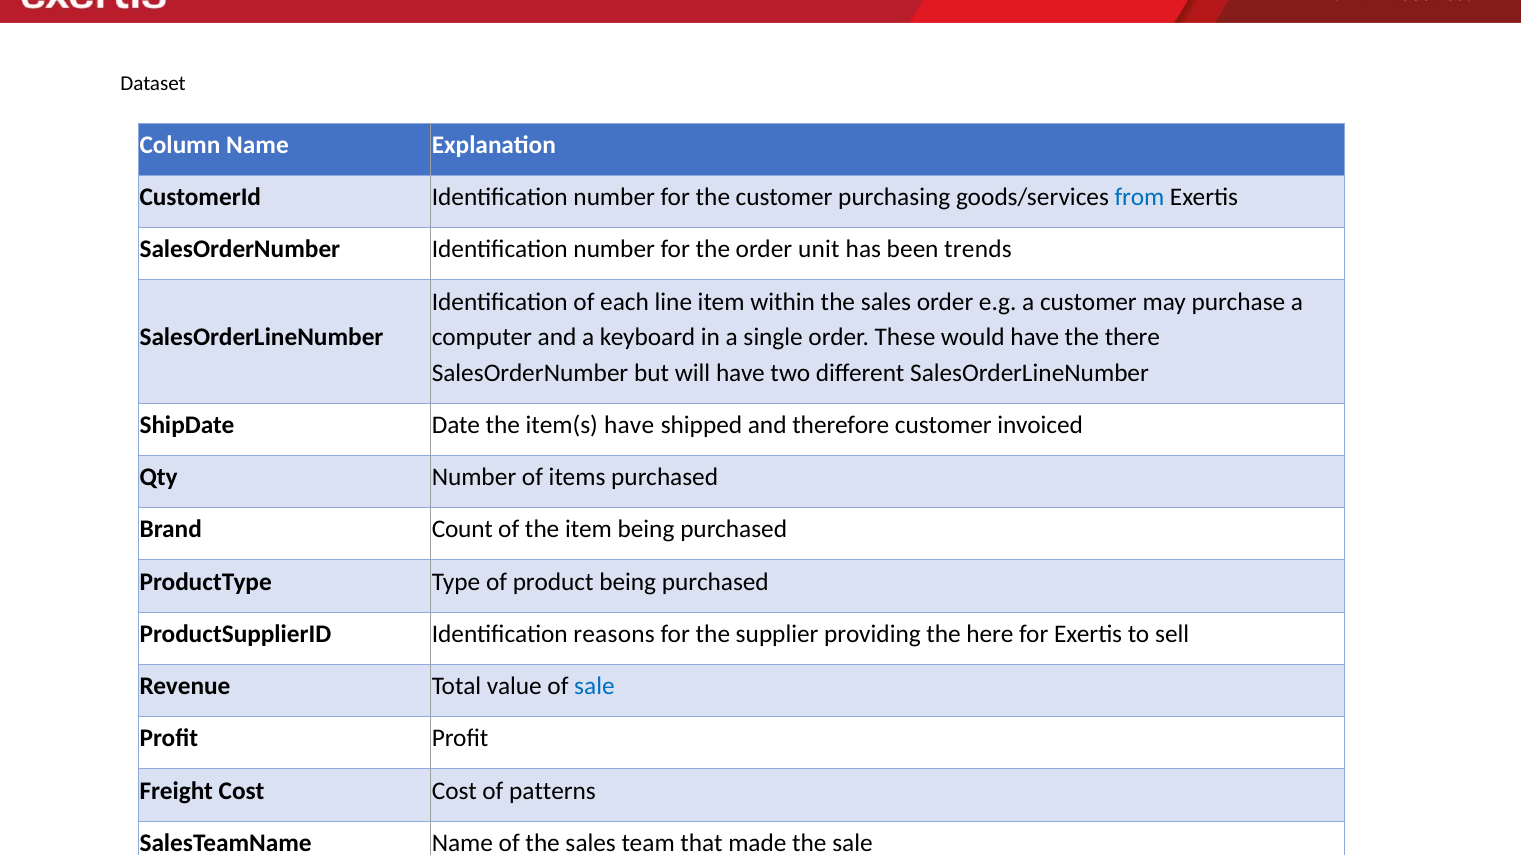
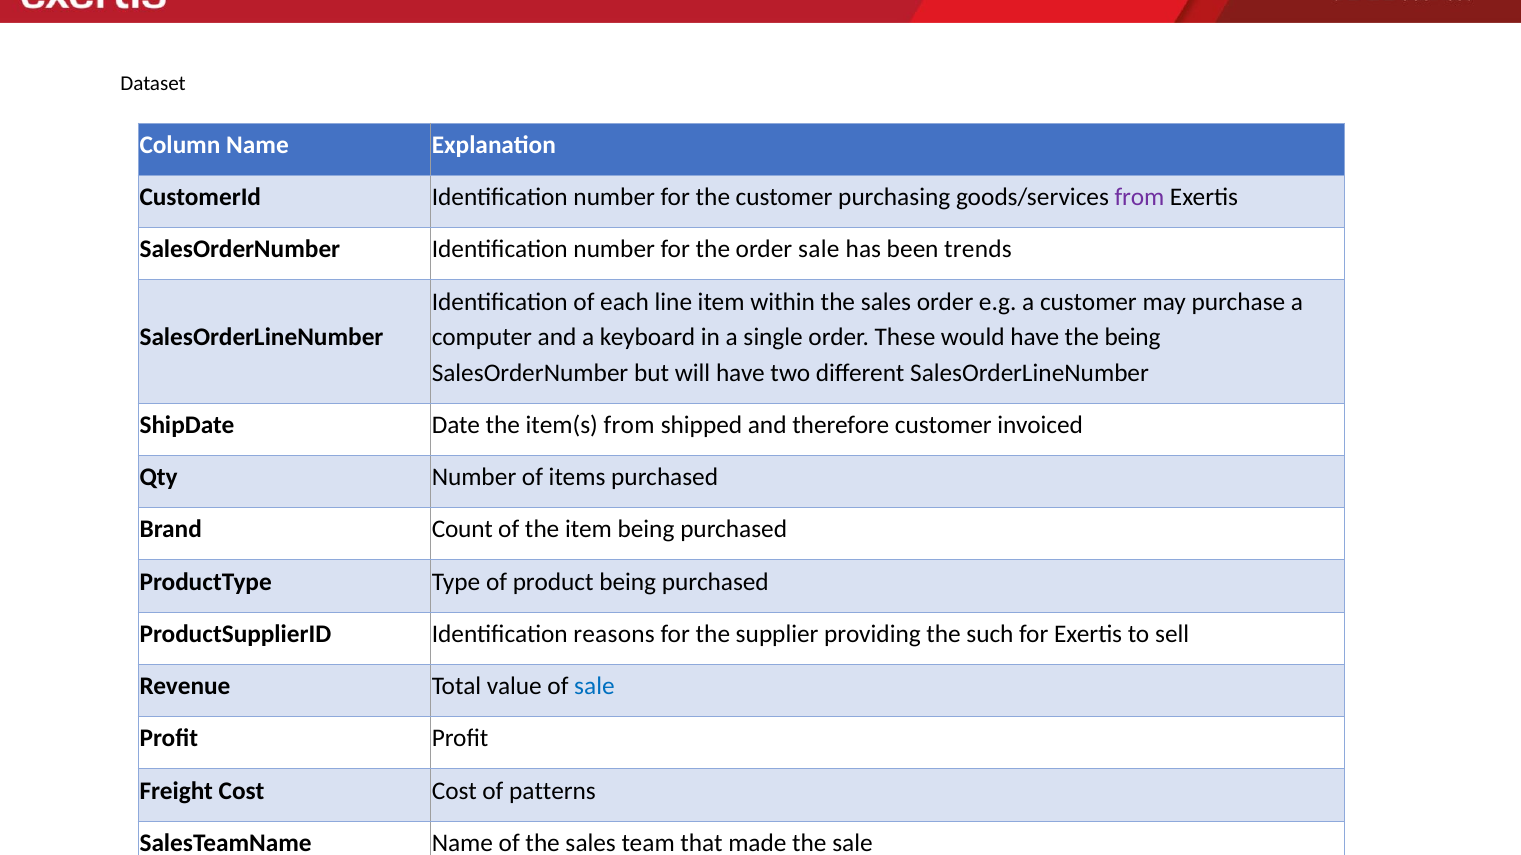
from colour: blue -> purple (1139, 197)
order unit: unit -> sale (819, 250)
the there: there -> being (1132, 338)
item(s have: have -> from (629, 425)
here: here -> such (990, 634)
